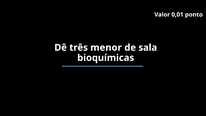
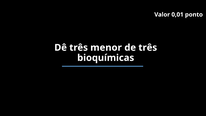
de sala: sala -> três (148, 48)
